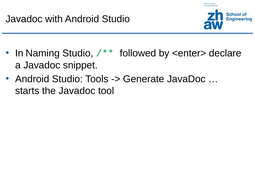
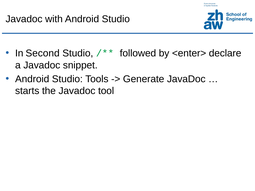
Naming: Naming -> Second (43, 53)
